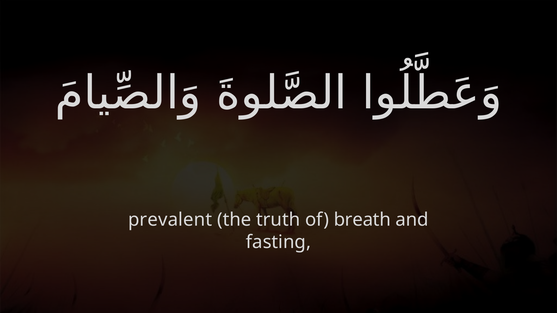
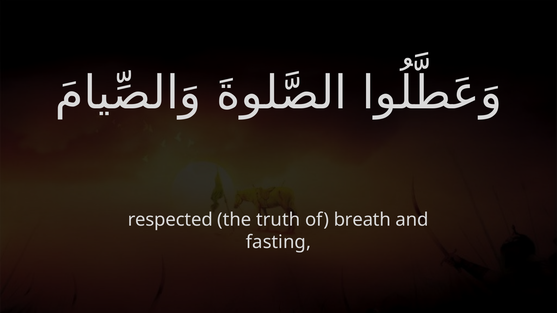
prevalent: prevalent -> respected (170, 220)
